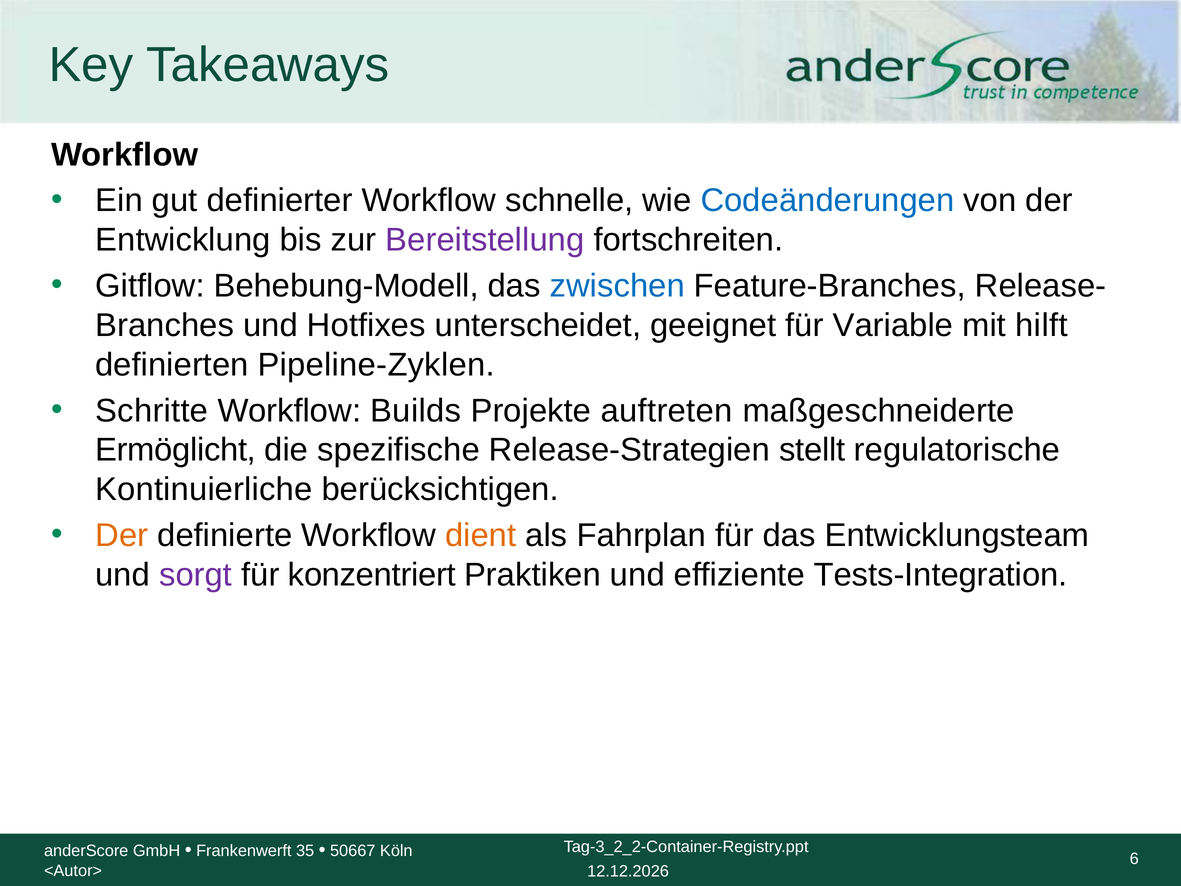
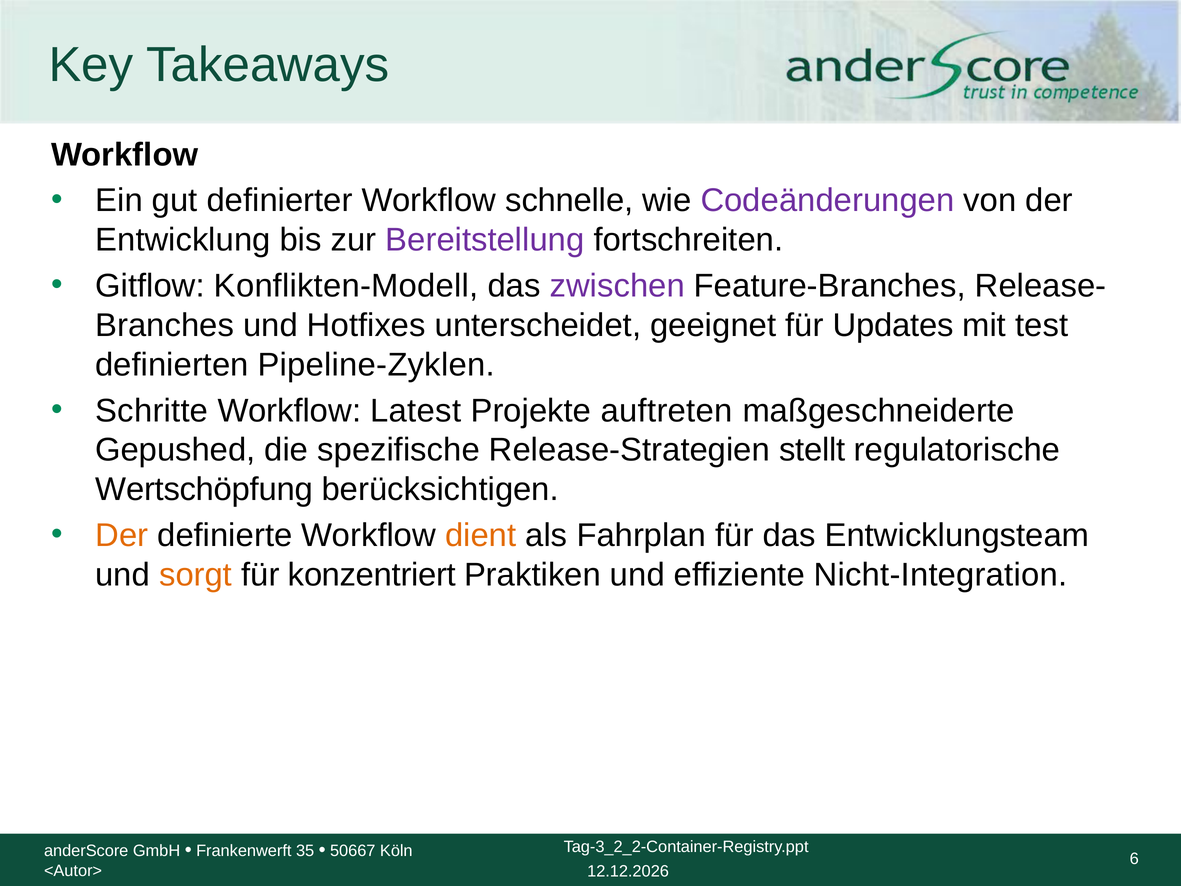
Codeänderungen colour: blue -> purple (827, 201)
Behebung-Modell: Behebung-Modell -> Konflikten-Modell (346, 286)
zwischen colour: blue -> purple (617, 286)
Variable: Variable -> Updates (893, 325)
hilft: hilft -> test (1042, 325)
Builds: Builds -> Latest (416, 411)
Ermöglicht: Ermöglicht -> Gepushed (175, 450)
Kontinuierliche: Kontinuierliche -> Wertschöpfung (204, 489)
sorgt colour: purple -> orange (196, 575)
Tests-Integration: Tests-Integration -> Nicht-Integration (941, 575)
